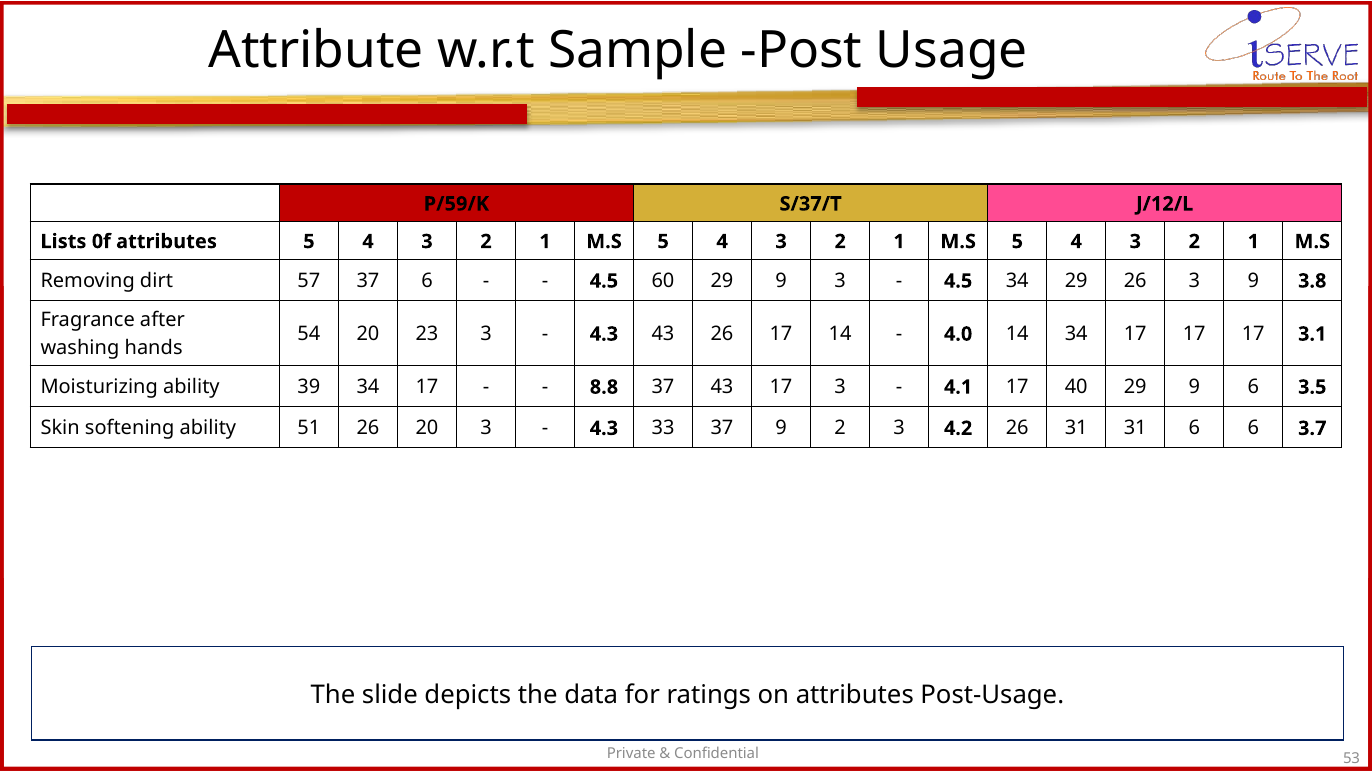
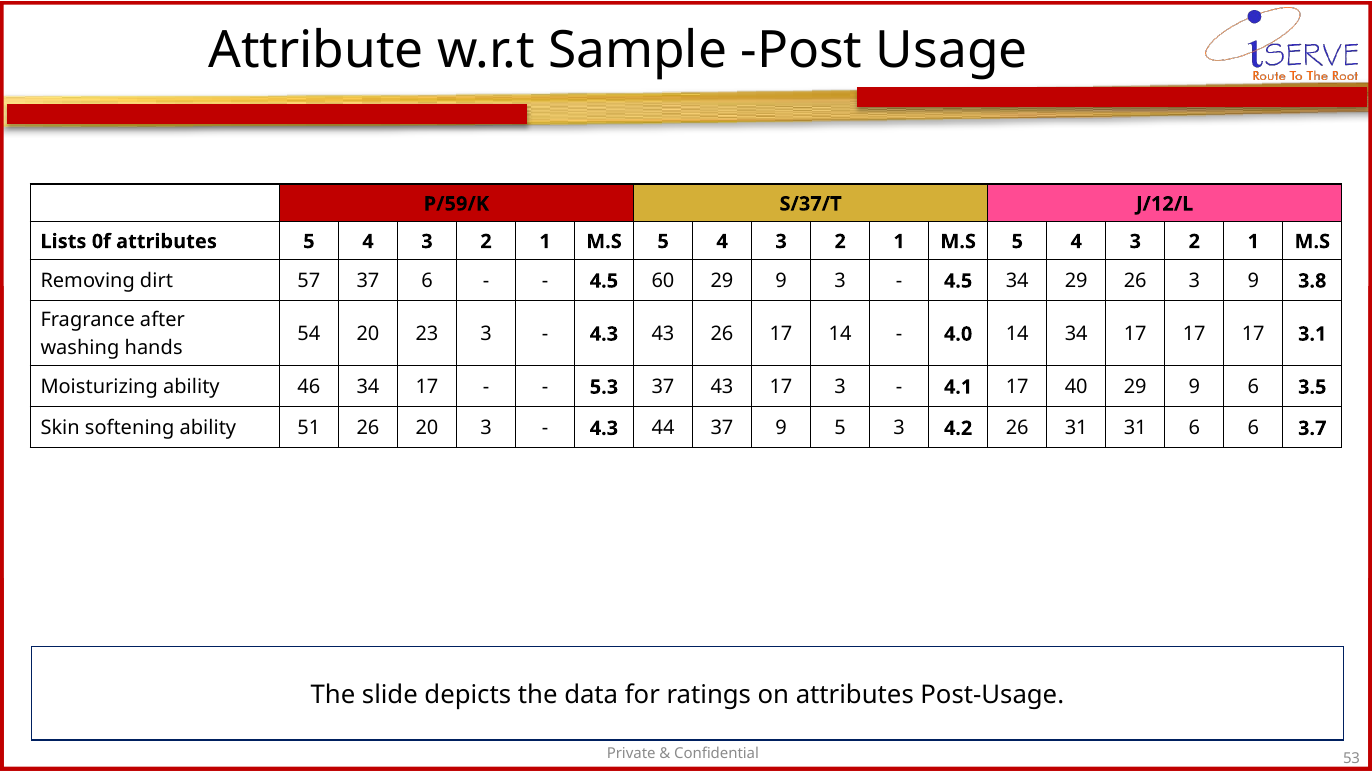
39: 39 -> 46 (309, 387)
8.8: 8.8 -> 5.3 (604, 387)
33: 33 -> 44 (663, 428)
9 2: 2 -> 5 (840, 428)
